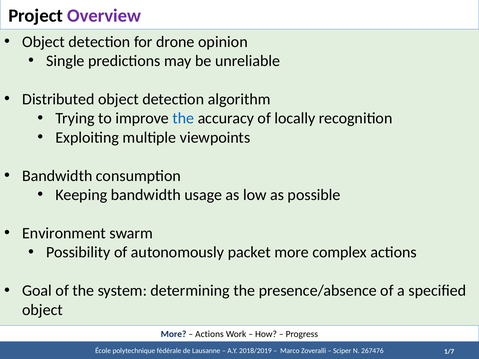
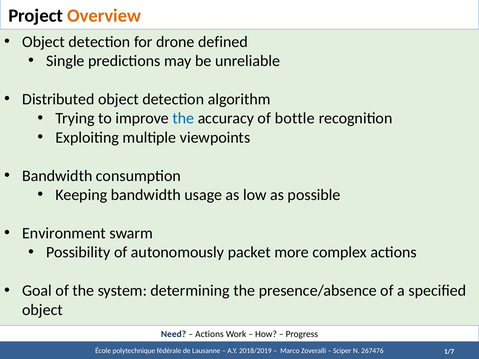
Overview colour: purple -> orange (104, 16)
opinion: opinion -> defined (223, 42)
locally: locally -> bottle (295, 118)
More: More -> Need (174, 334)
